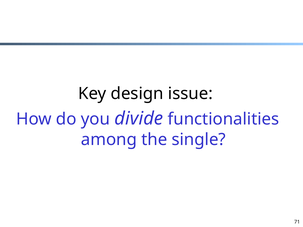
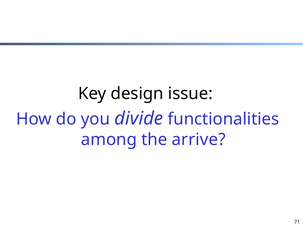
single: single -> arrive (199, 140)
